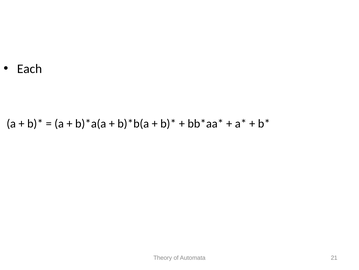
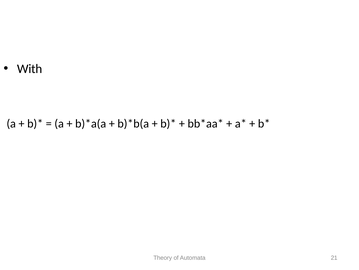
Each: Each -> With (30, 69)
